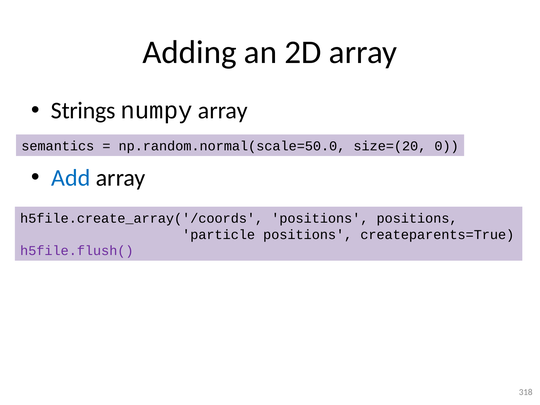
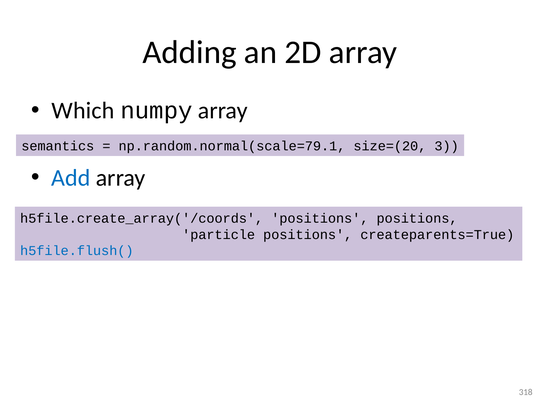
Strings: Strings -> Which (83, 111)
np.random.normal(scale=50.0: np.random.normal(scale=50.0 -> np.random.normal(scale=79.1 (232, 146)
0: 0 -> 3 (447, 146)
h5file.flush( colour: purple -> blue (77, 251)
